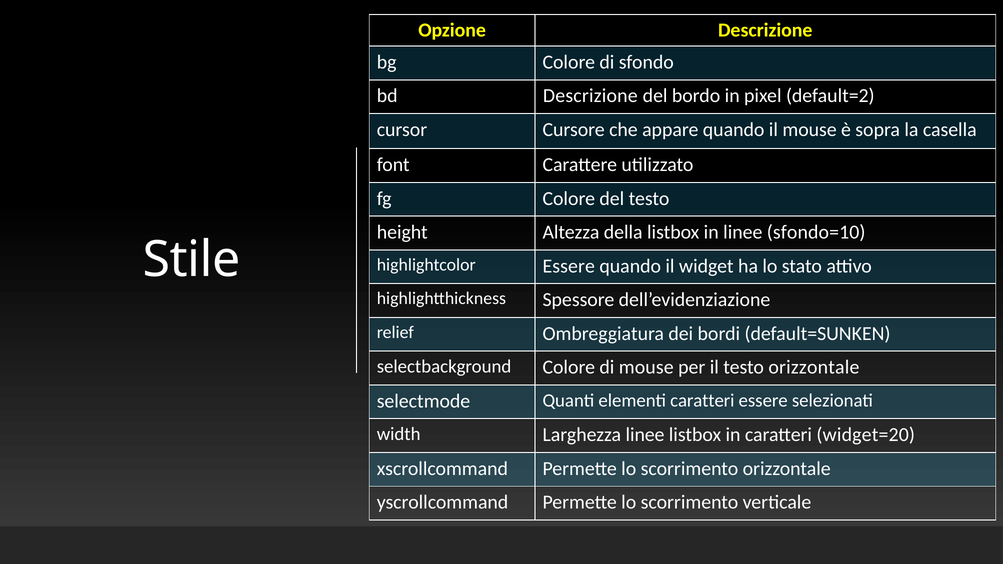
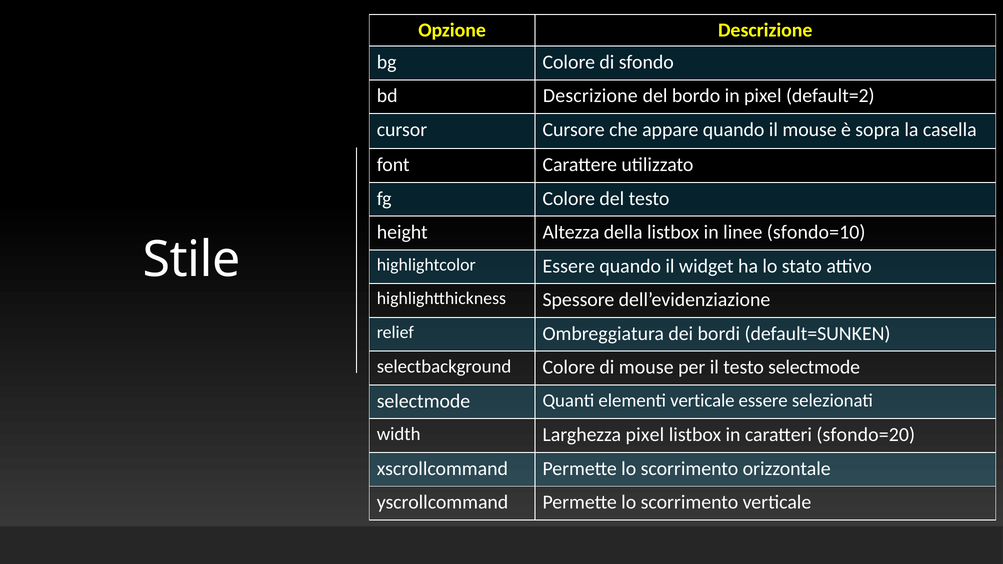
testo orizzontale: orizzontale -> selectmode (814, 367)
elementi caratteri: caratteri -> verticale (702, 401)
Larghezza linee: linee -> pixel (645, 435)
widget=20: widget=20 -> sfondo=20 (866, 435)
